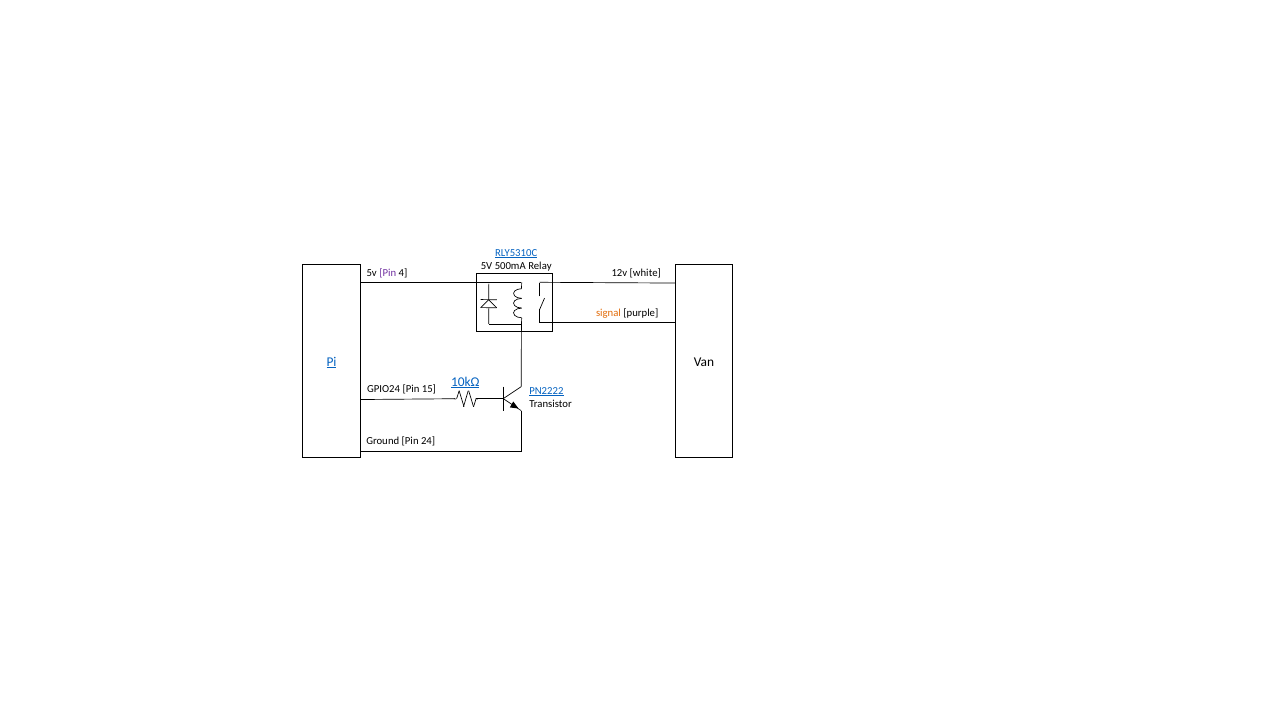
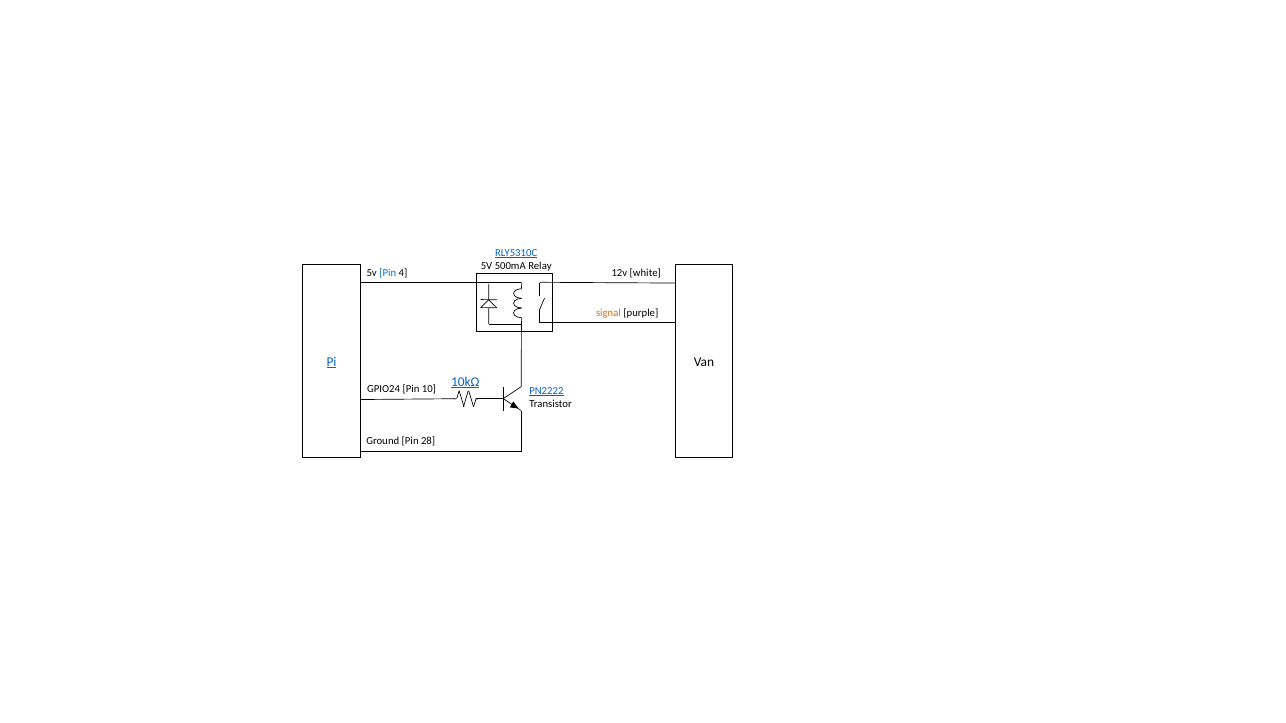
Pin colour: purple -> blue (388, 273)
15: 15 -> 10 (429, 389)
24: 24 -> 28 (428, 442)
